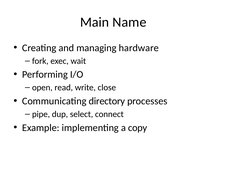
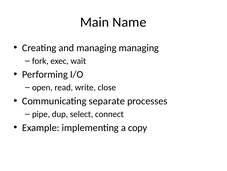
managing hardware: hardware -> managing (139, 48)
directory: directory -> separate (107, 101)
